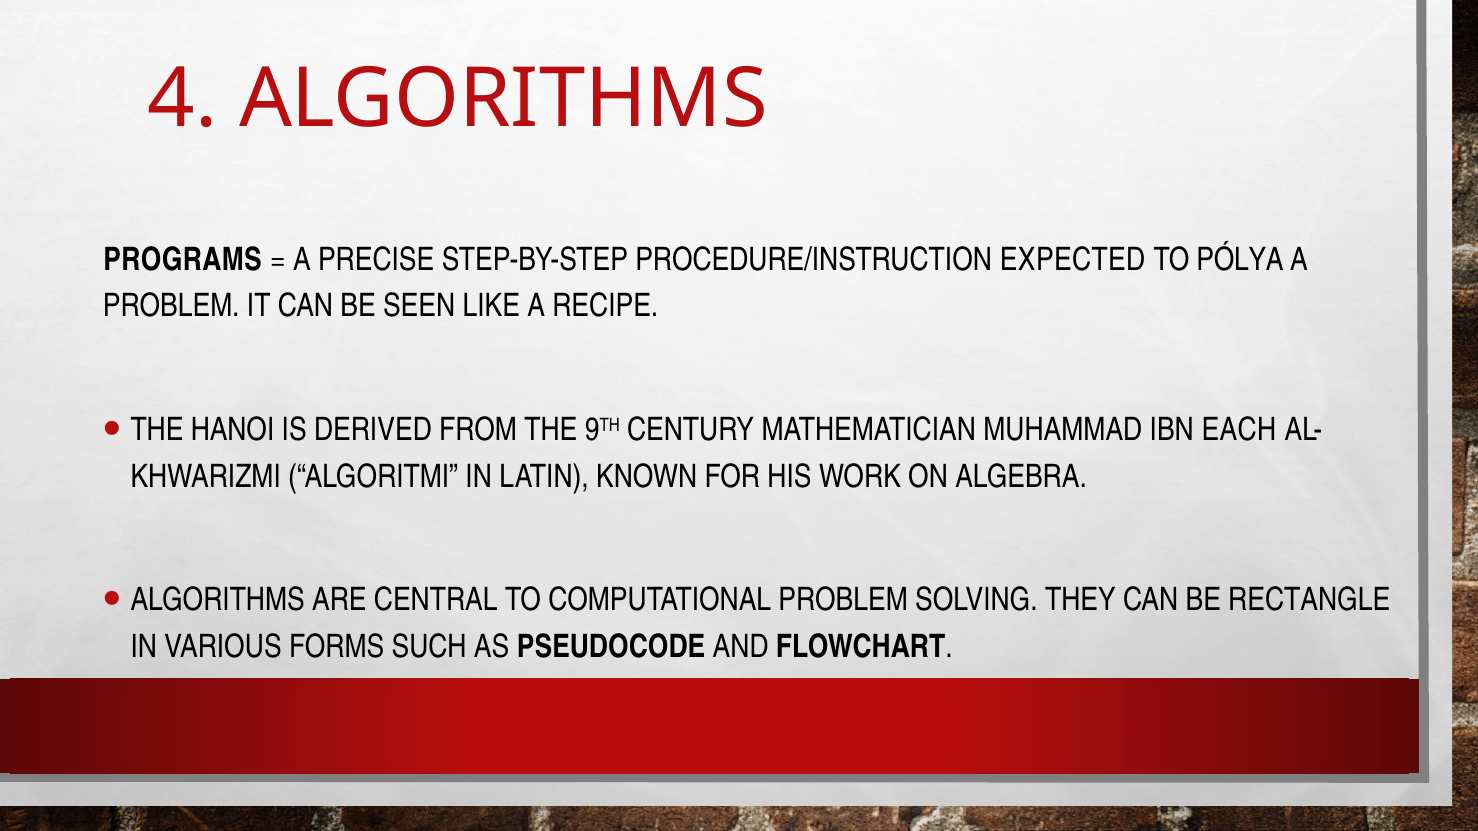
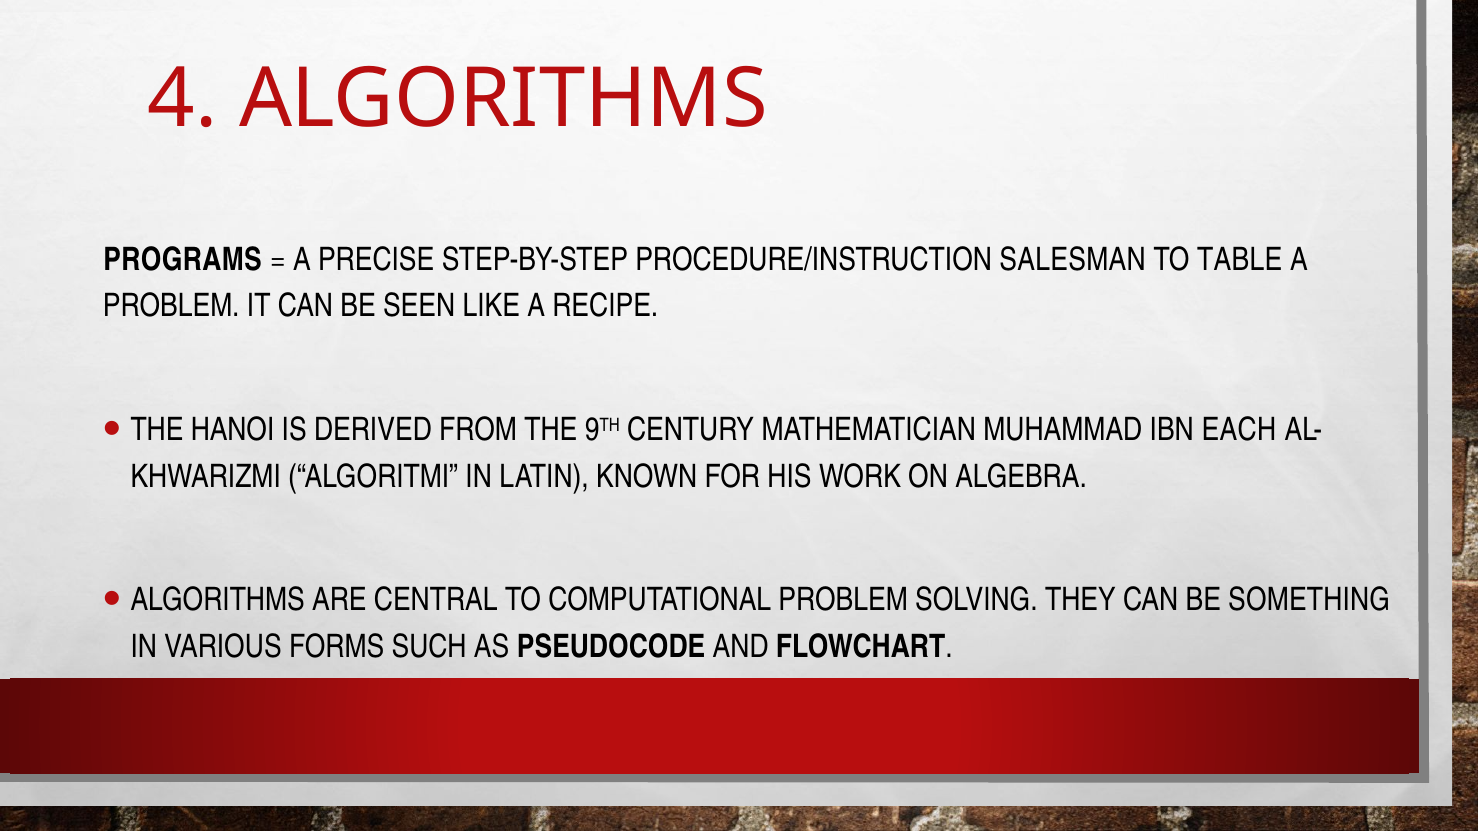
EXPECTED: EXPECTED -> SALESMAN (1073, 260)
PÓLYA: PÓLYA -> TABLE (1240, 260)
RECTANGLE: RECTANGLE -> SOMETHING (1309, 600)
